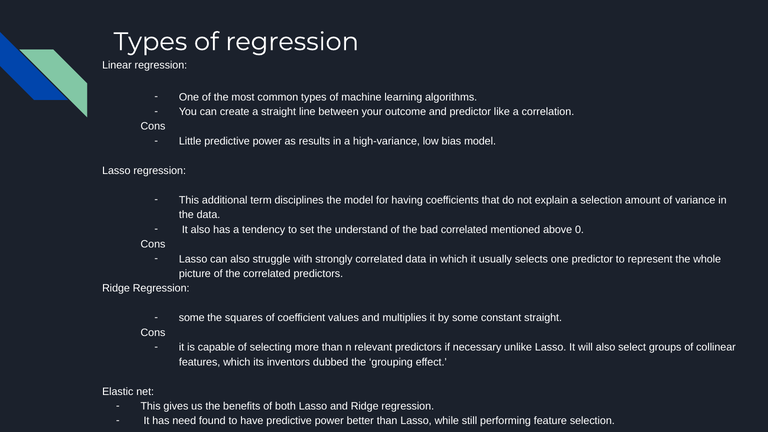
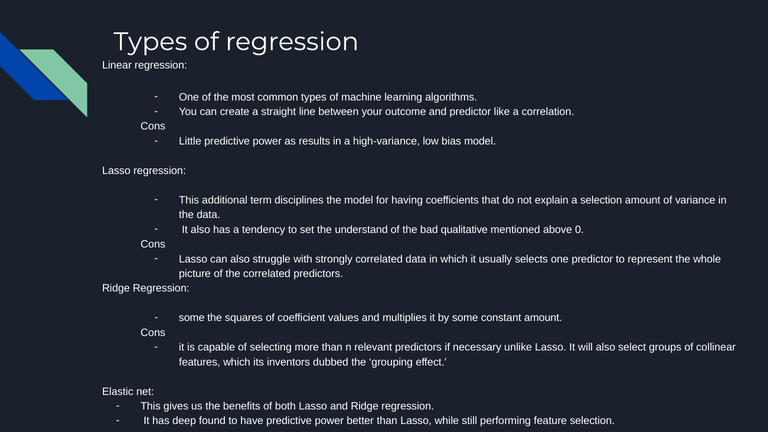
bad correlated: correlated -> qualitative (464, 230)
constant straight: straight -> amount (543, 318)
need: need -> deep (184, 421)
